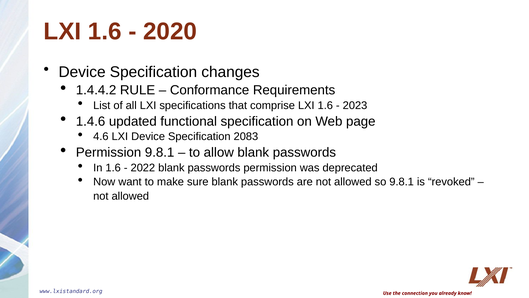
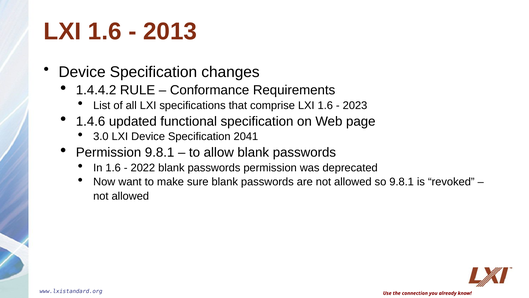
2020: 2020 -> 2013 (170, 31)
4.6: 4.6 -> 3.0 (101, 136)
2083: 2083 -> 2041 (246, 136)
